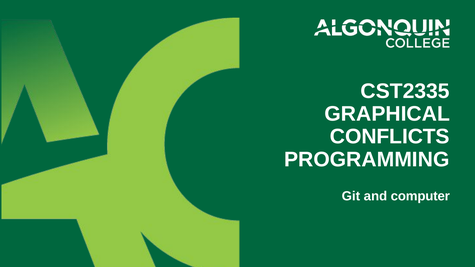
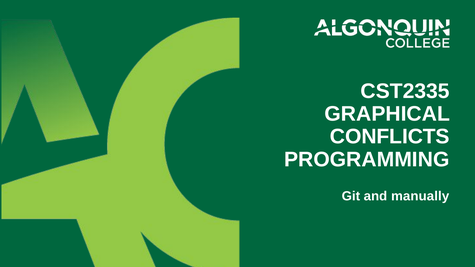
computer: computer -> manually (420, 196)
